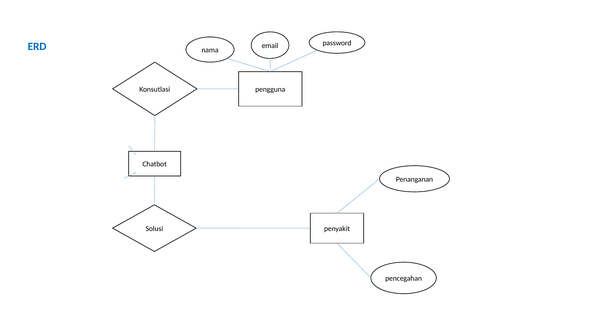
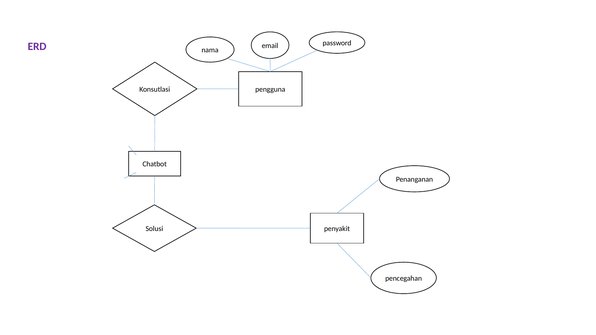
ERD colour: blue -> purple (37, 47)
